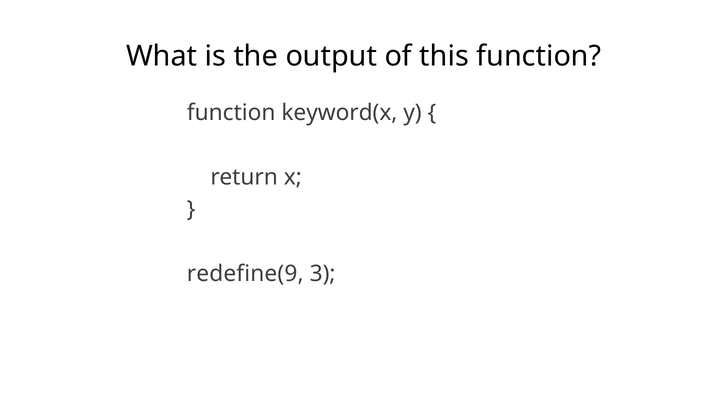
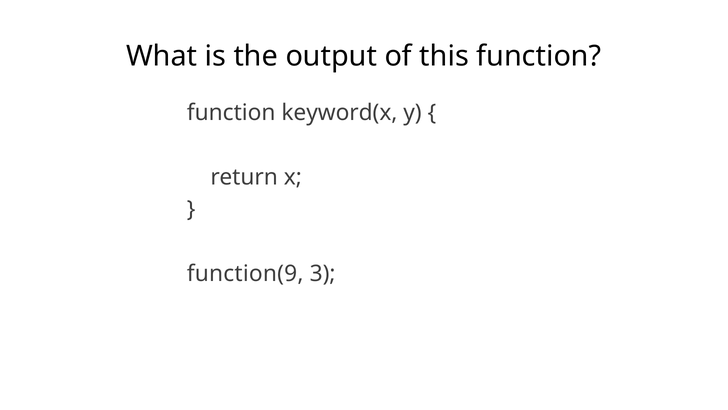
redefine(9: redefine(9 -> function(9 (245, 273)
